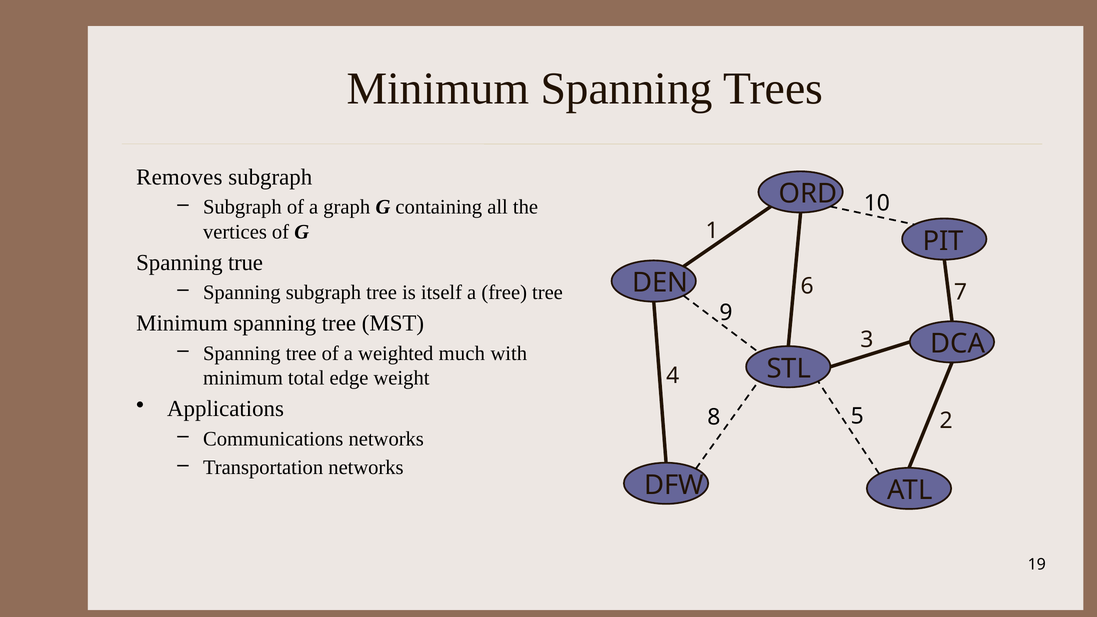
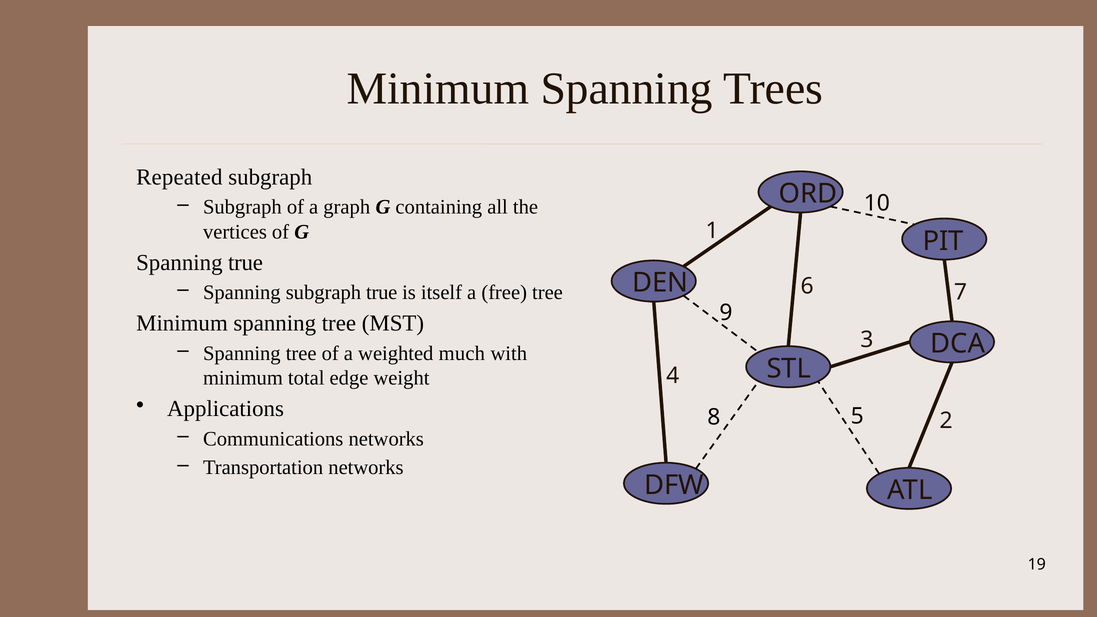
Removes: Removes -> Repeated (179, 177)
subgraph tree: tree -> true (382, 293)
